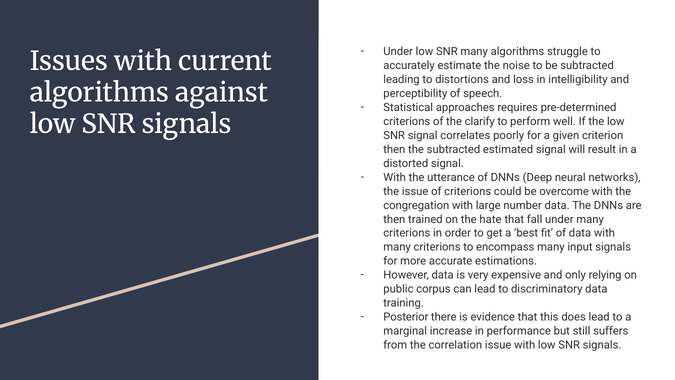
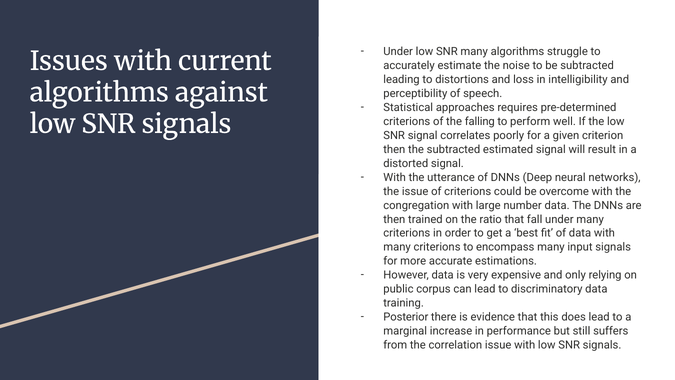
clarify: clarify -> falling (480, 121)
hate: hate -> ratio (491, 219)
